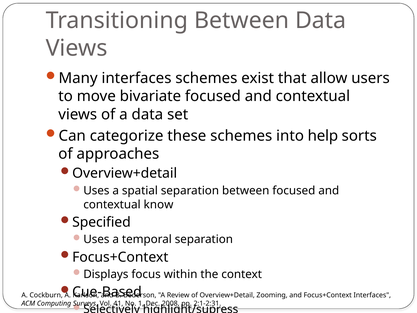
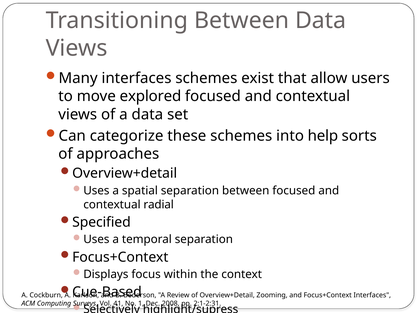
bivariate: bivariate -> explored (150, 96)
know: know -> radial (159, 204)
